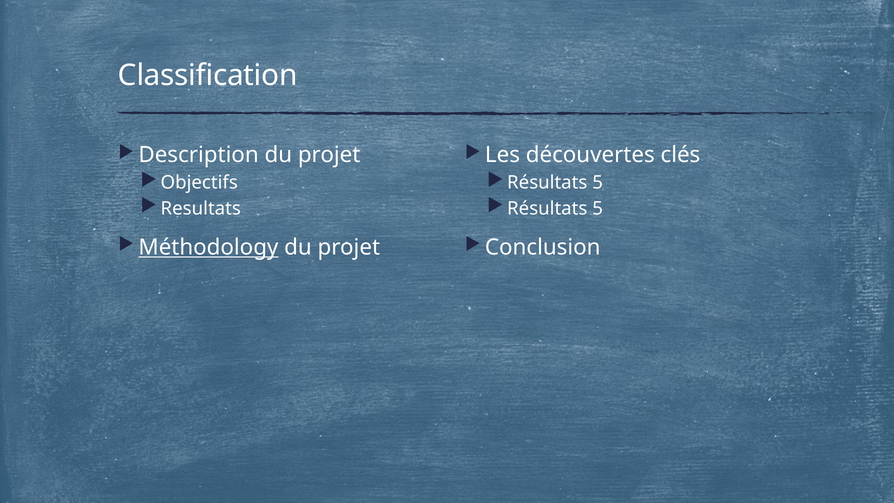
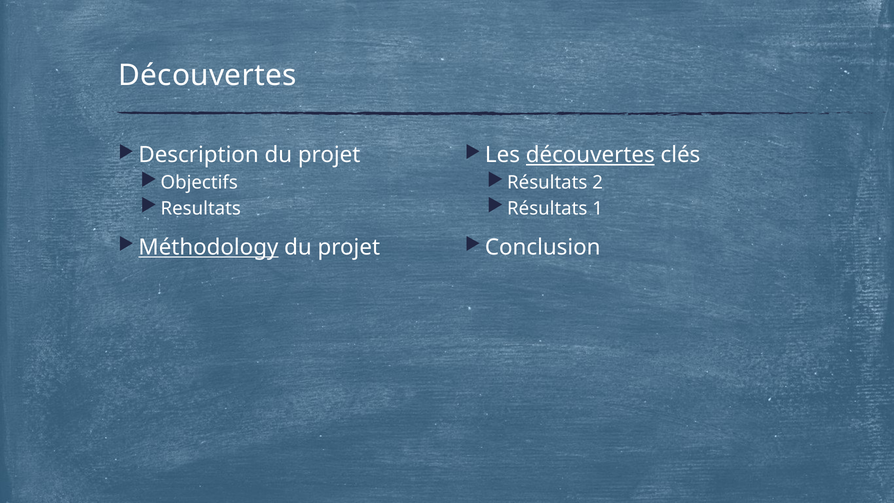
Classification: Classification -> Découvertes (207, 75)
découvertes underline: none -> present (590, 155)
5: 5 -> 2 (598, 183)
5: 5 -> 1 (598, 208)
